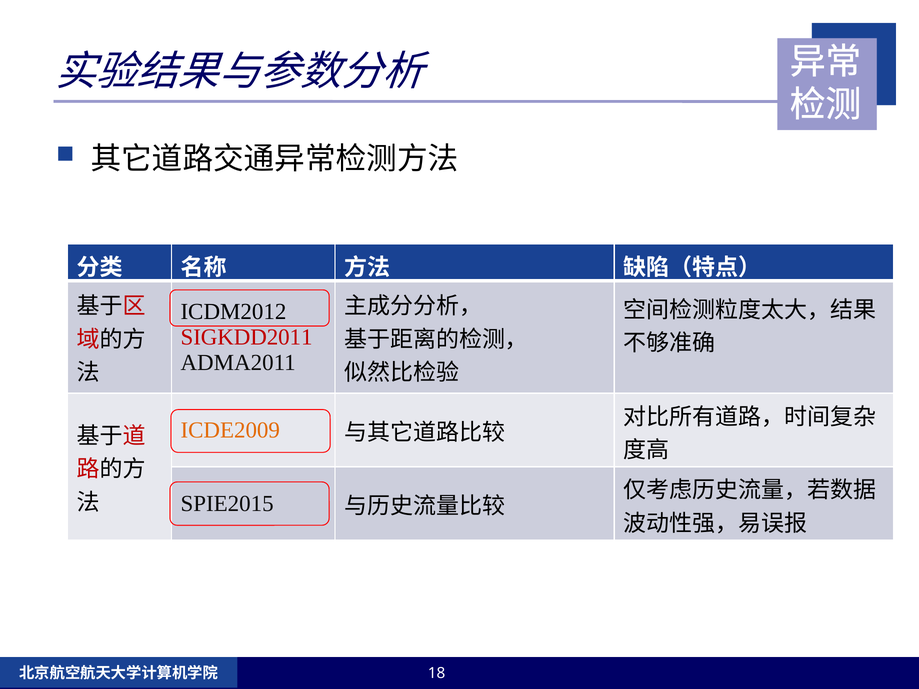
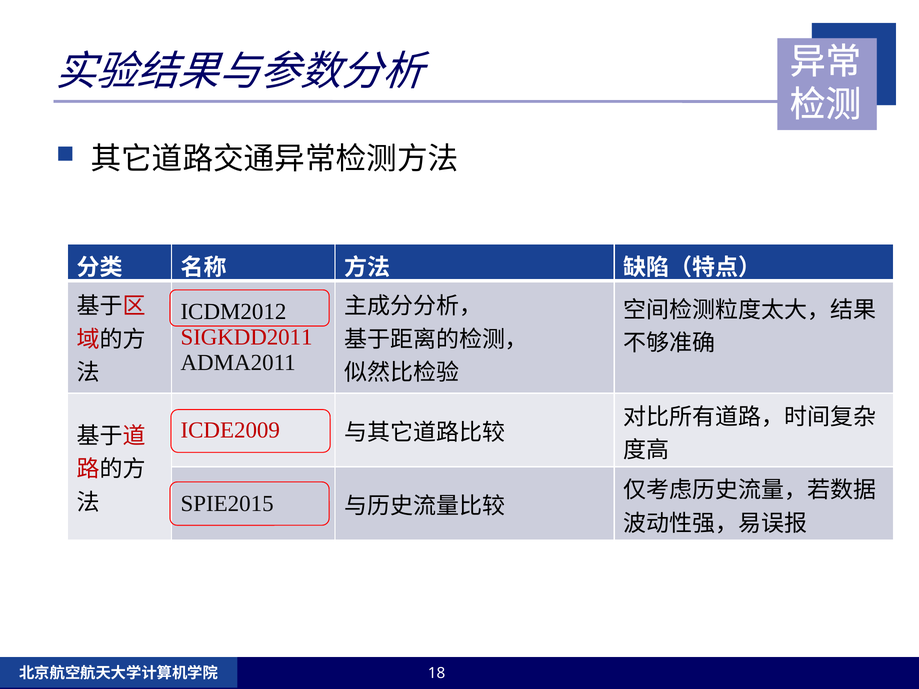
ICDE2009 colour: orange -> red (230, 430)
